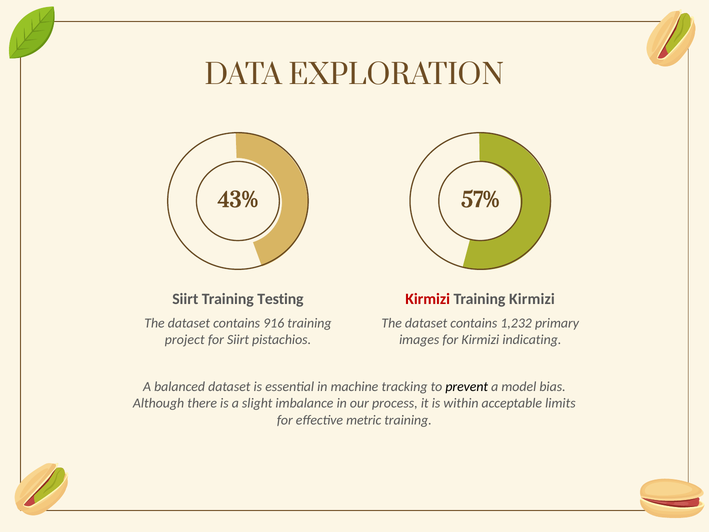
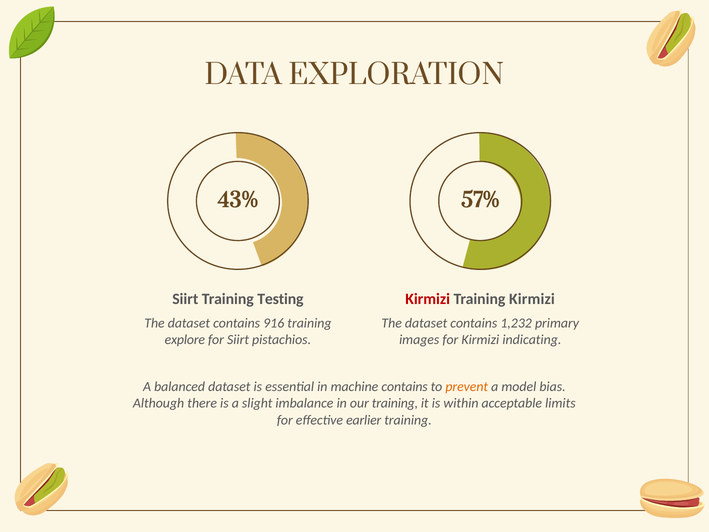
project: project -> explore (185, 340)
machine tracking: tracking -> contains (405, 387)
prevent colour: black -> orange (467, 387)
our process: process -> training (395, 403)
metric: metric -> earlier (364, 420)
